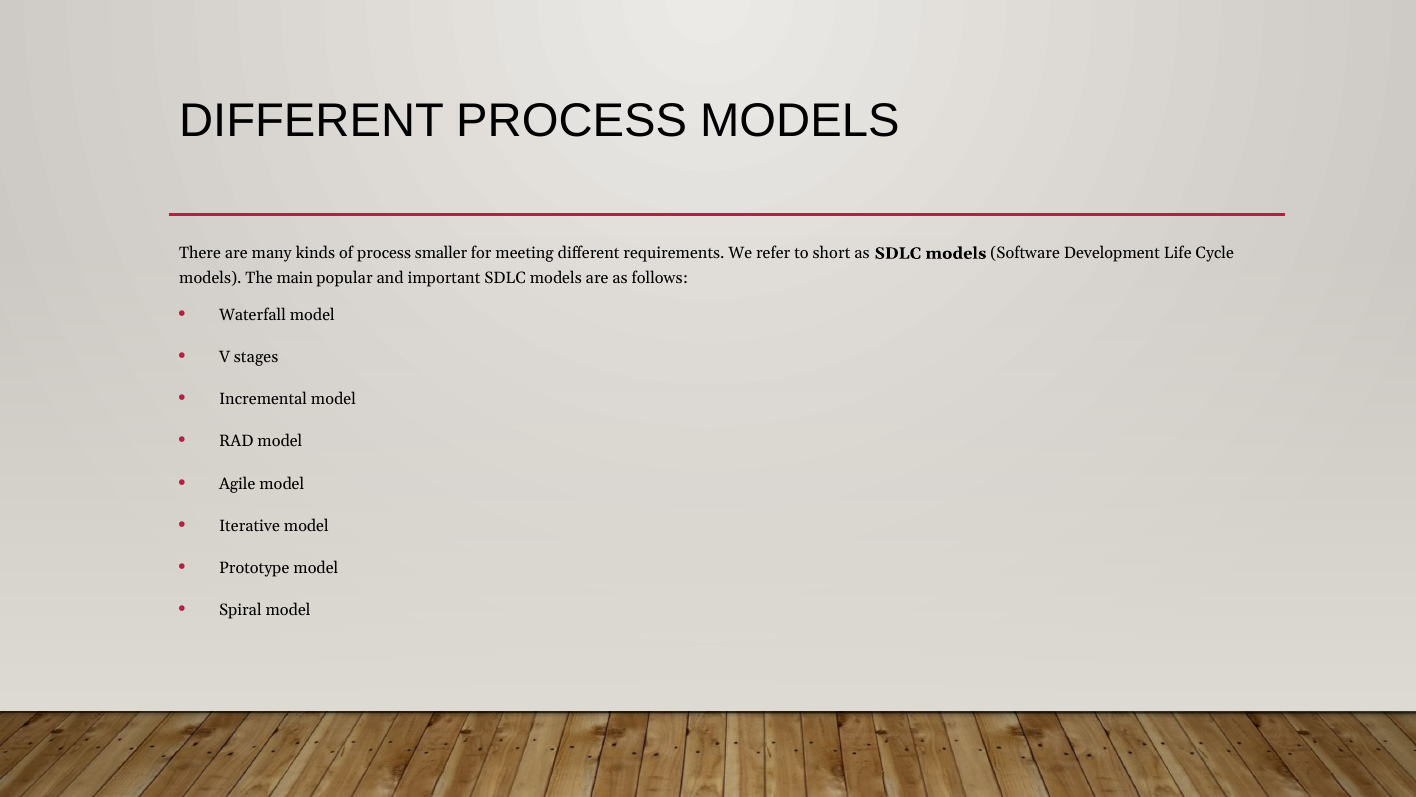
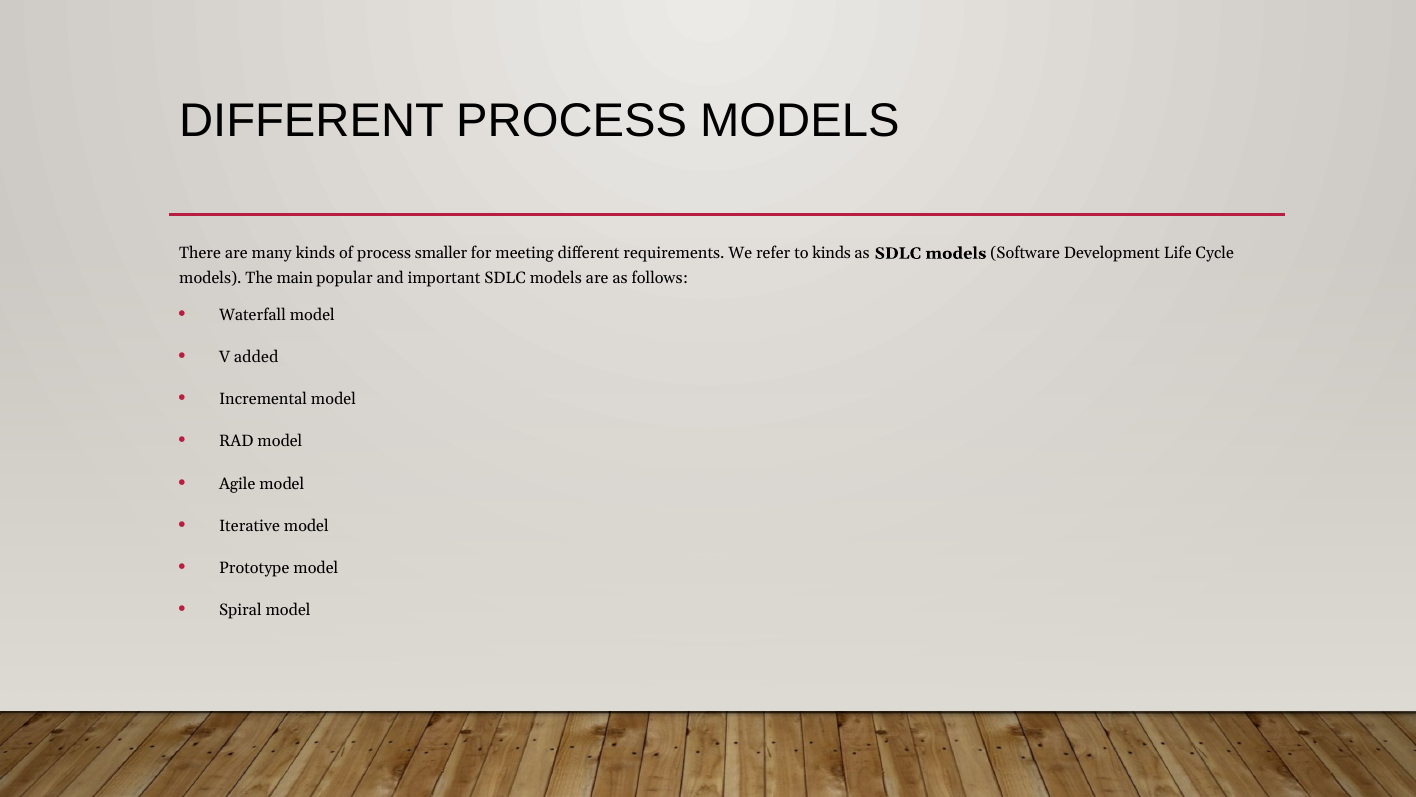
to short: short -> kinds (832, 253)
stages: stages -> added (256, 357)
